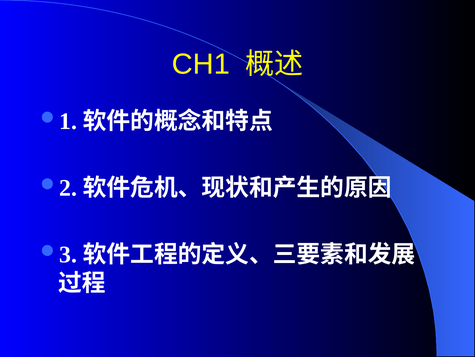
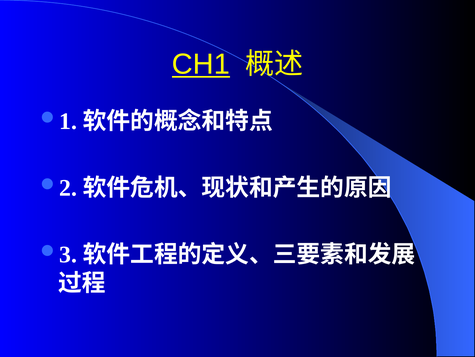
CH1 underline: none -> present (201, 64)
